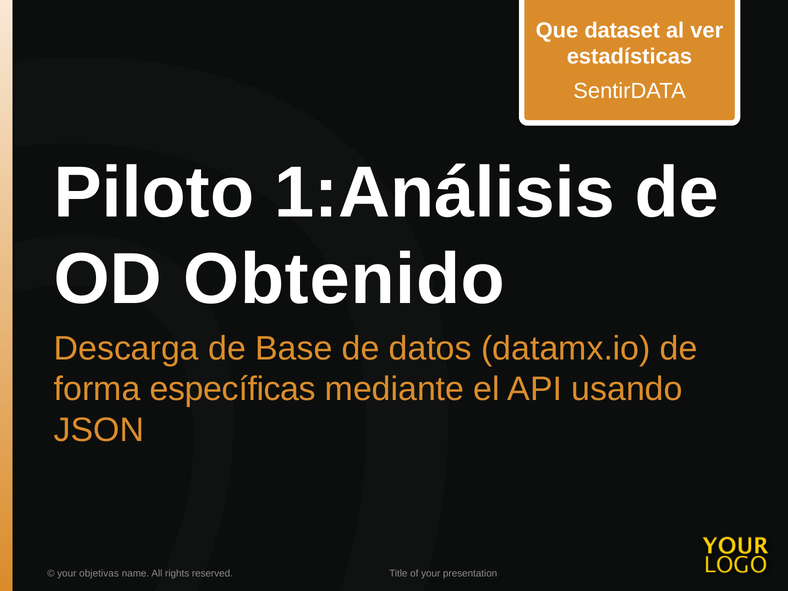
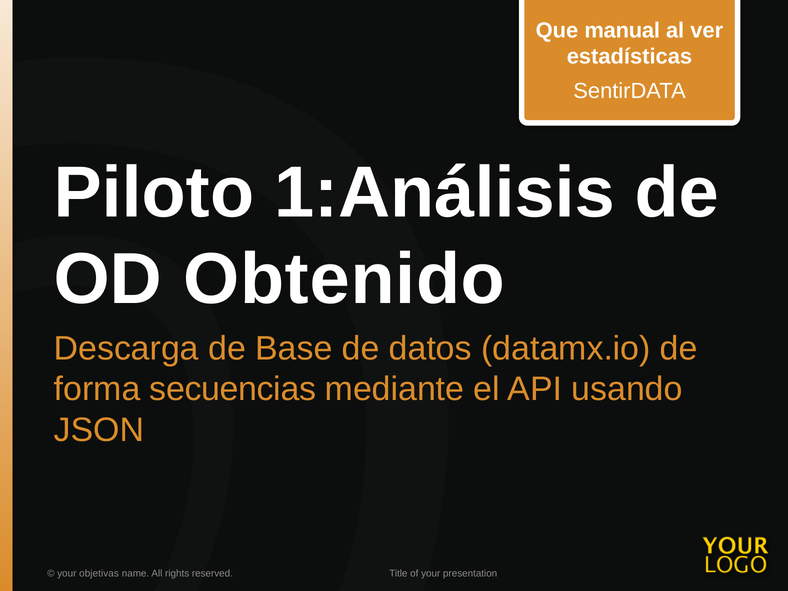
dataset: dataset -> manual (622, 30)
específicas: específicas -> secuencias (233, 389)
